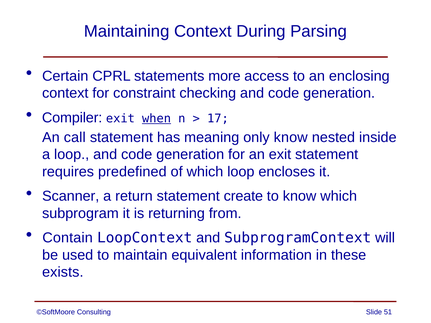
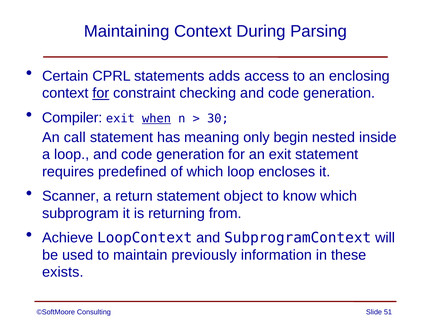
more: more -> adds (224, 76)
for underline: none -> present (101, 93)
17: 17 -> 30 (218, 119)
only know: know -> begin (291, 137)
create: create -> object (243, 196)
Contain: Contain -> Achieve (68, 238)
equivalent: equivalent -> previously (204, 255)
